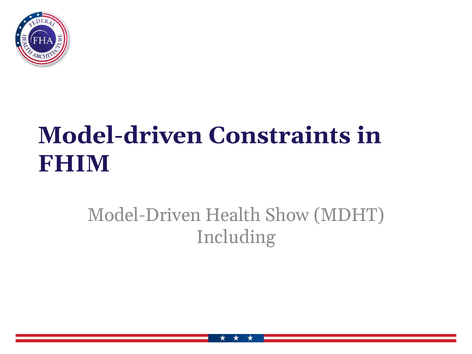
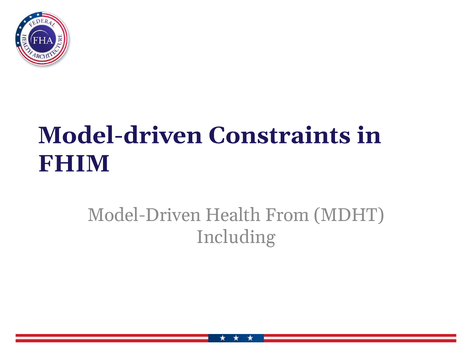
Show: Show -> From (287, 215)
